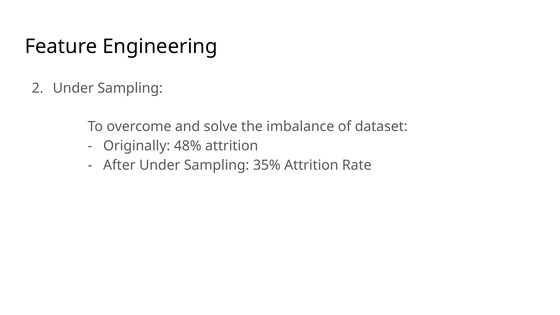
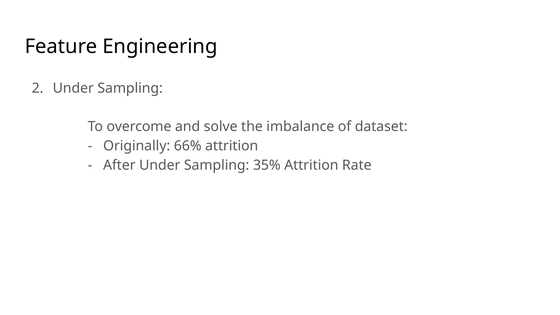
48%: 48% -> 66% (188, 146)
